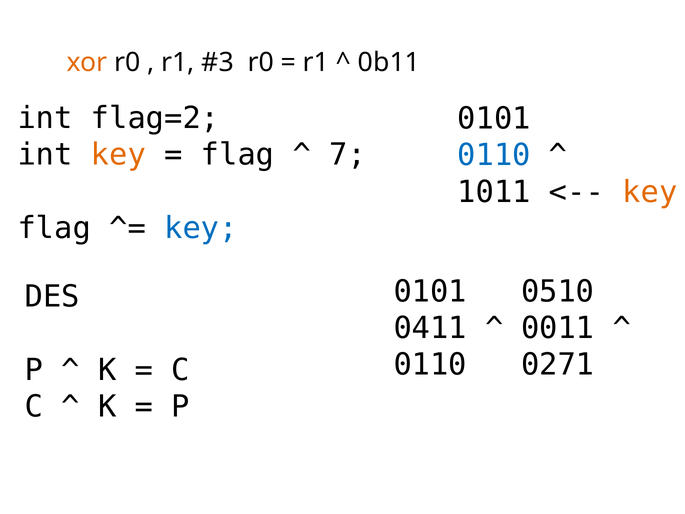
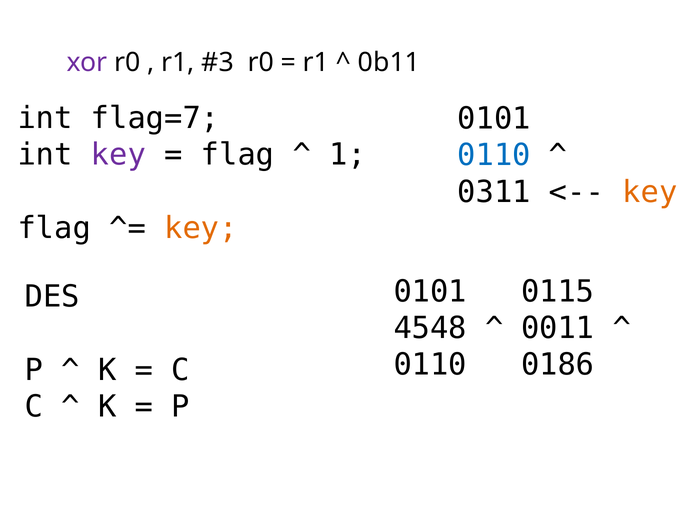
xor colour: orange -> purple (87, 62)
flag=2: flag=2 -> flag=7 (155, 118)
key colour: orange -> purple (118, 155)
7: 7 -> 1 (348, 155)
1011: 1011 -> 0311 (494, 192)
key colour: blue -> orange (201, 228)
0510: 0510 -> 0115 (558, 291)
0411: 0411 -> 4548 (430, 328)
0271: 0271 -> 0186 (558, 365)
